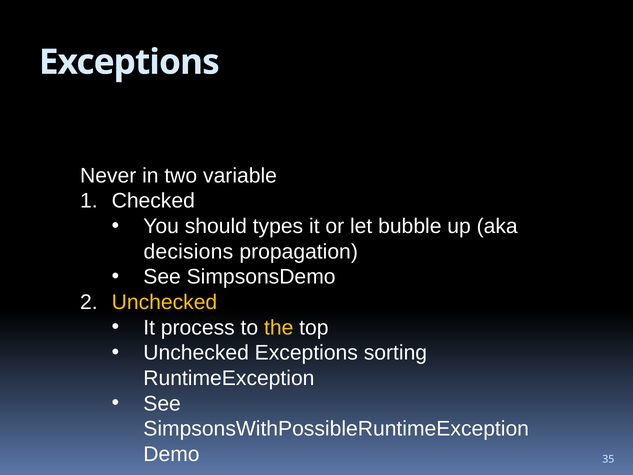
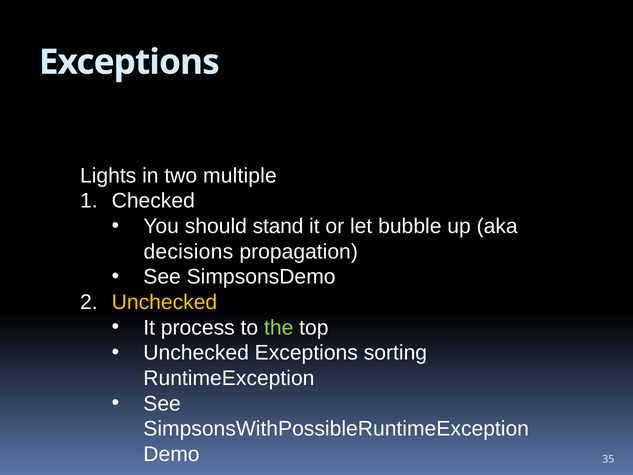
Never: Never -> Lights (108, 175)
variable: variable -> multiple (240, 175)
types: types -> stand (278, 226)
the colour: yellow -> light green (279, 327)
